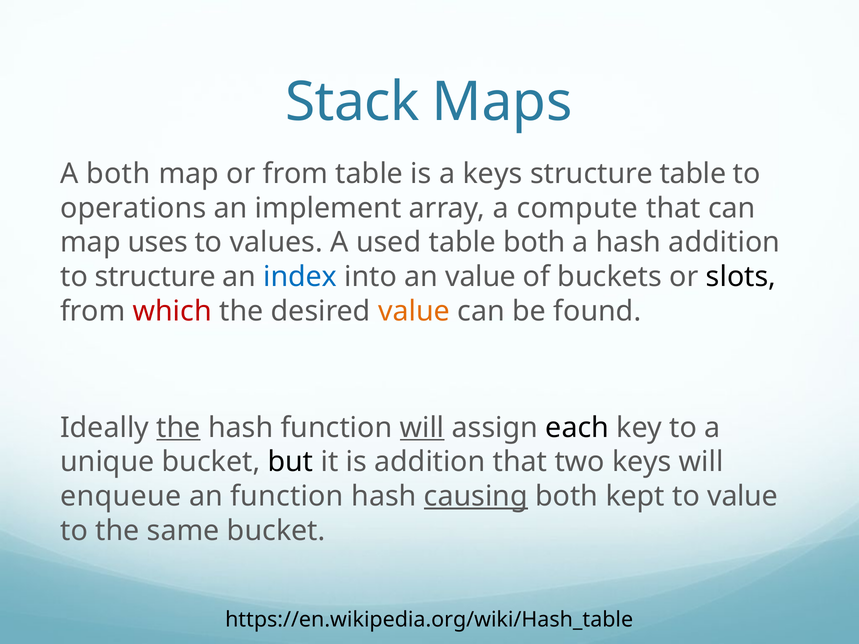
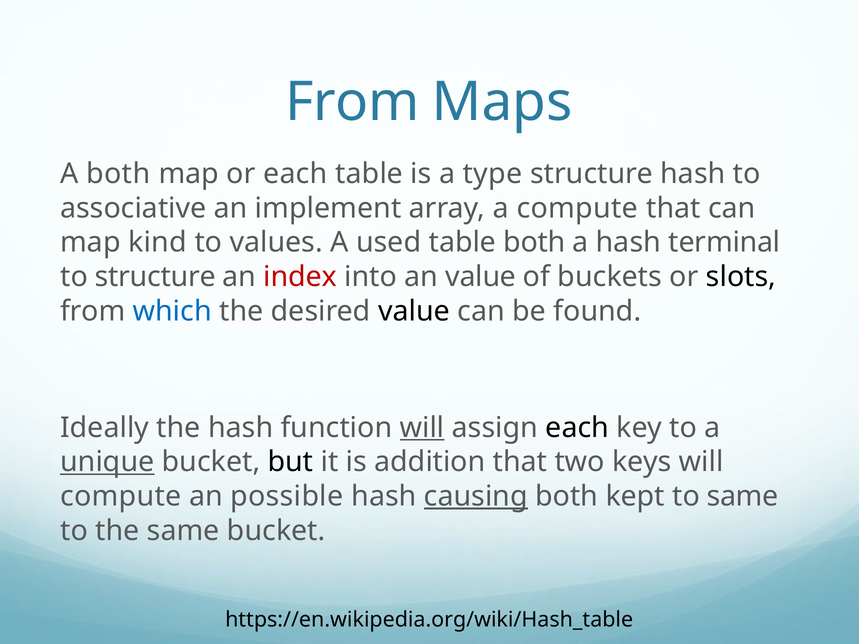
Stack: Stack -> From (352, 102)
or from: from -> each (295, 174)
a keys: keys -> type (492, 174)
structure table: table -> hash (693, 174)
operations: operations -> associative (133, 208)
uses: uses -> kind (157, 243)
hash addition: addition -> terminal (724, 243)
index colour: blue -> red (300, 277)
which colour: red -> blue (172, 311)
value colour: orange -> black (414, 311)
the underline: present -> none (179, 428)
unique underline: none -> present (107, 462)
enqueue: enqueue -> compute (121, 496)
an function: function -> possible (287, 496)
to value: value -> same (743, 496)
